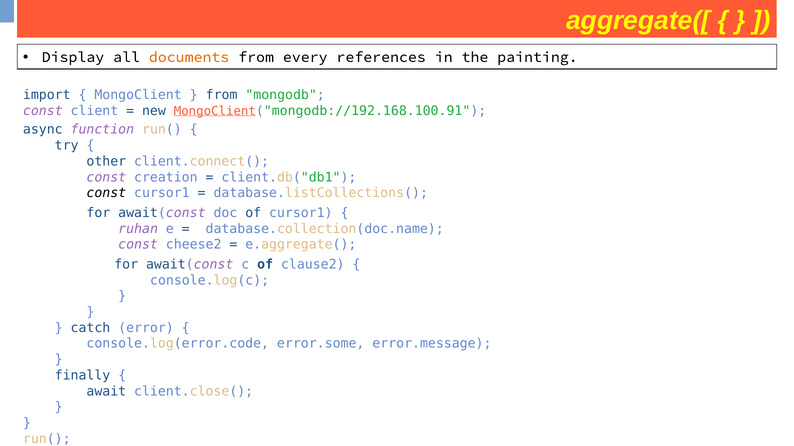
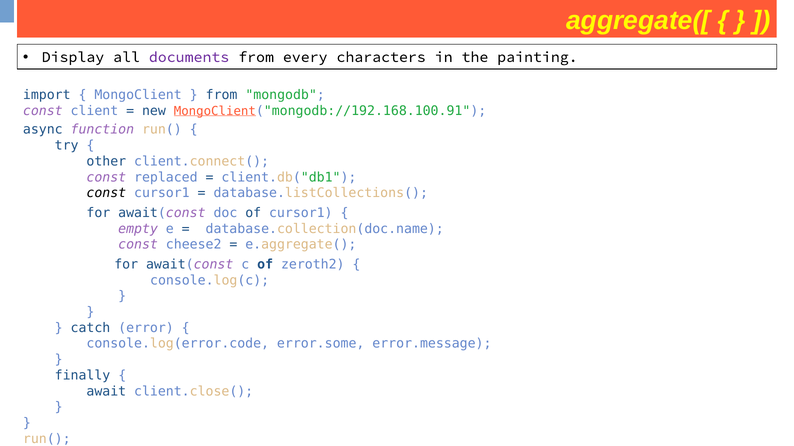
documents colour: orange -> purple (189, 57)
references: references -> characters (381, 57)
creation: creation -> replaced (166, 177)
ruhan: ruhan -> empty (138, 229)
clause2: clause2 -> zeroth2 (313, 265)
